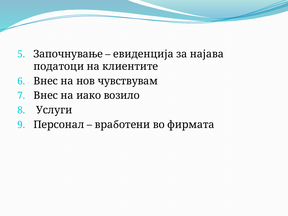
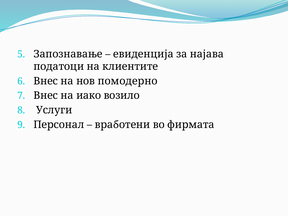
Започнување: Започнување -> Запознавање (68, 54)
чувствувам: чувствувам -> помодерно (128, 81)
